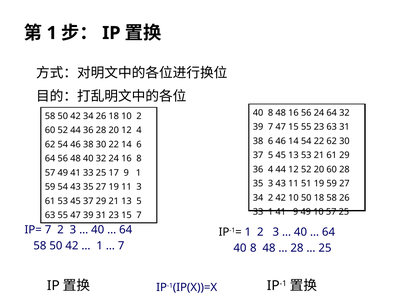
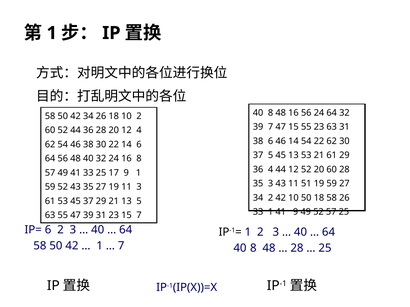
59 54: 54 -> 52 (63, 187)
49 10: 10 -> 52 (318, 212)
IP= 7: 7 -> 6 (48, 230)
